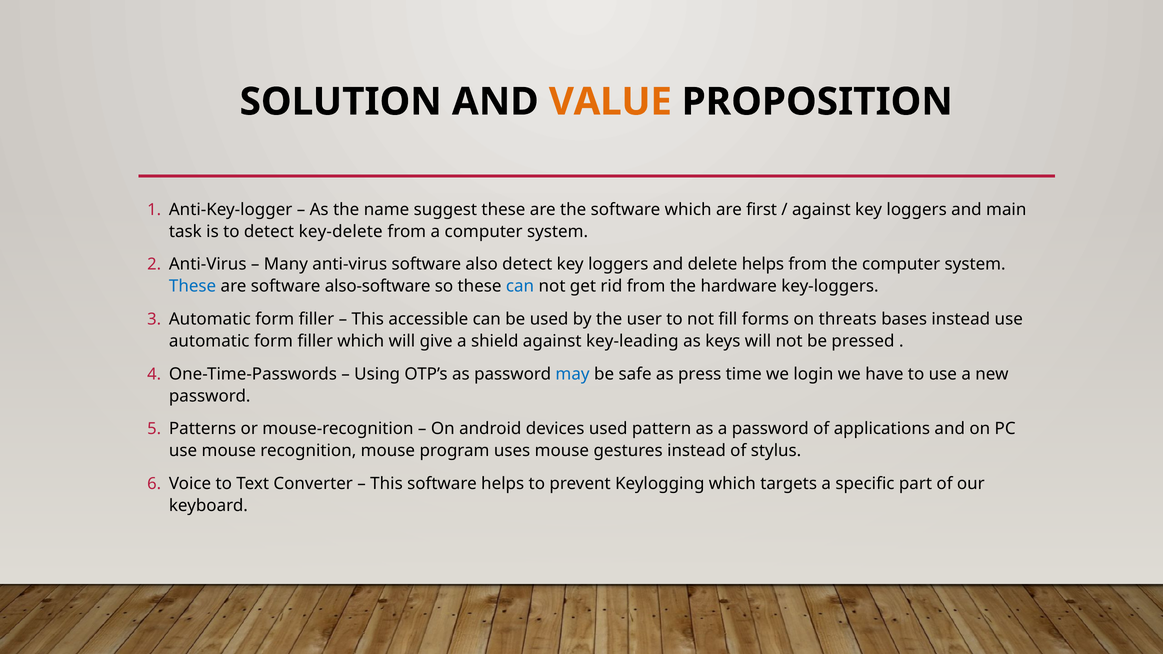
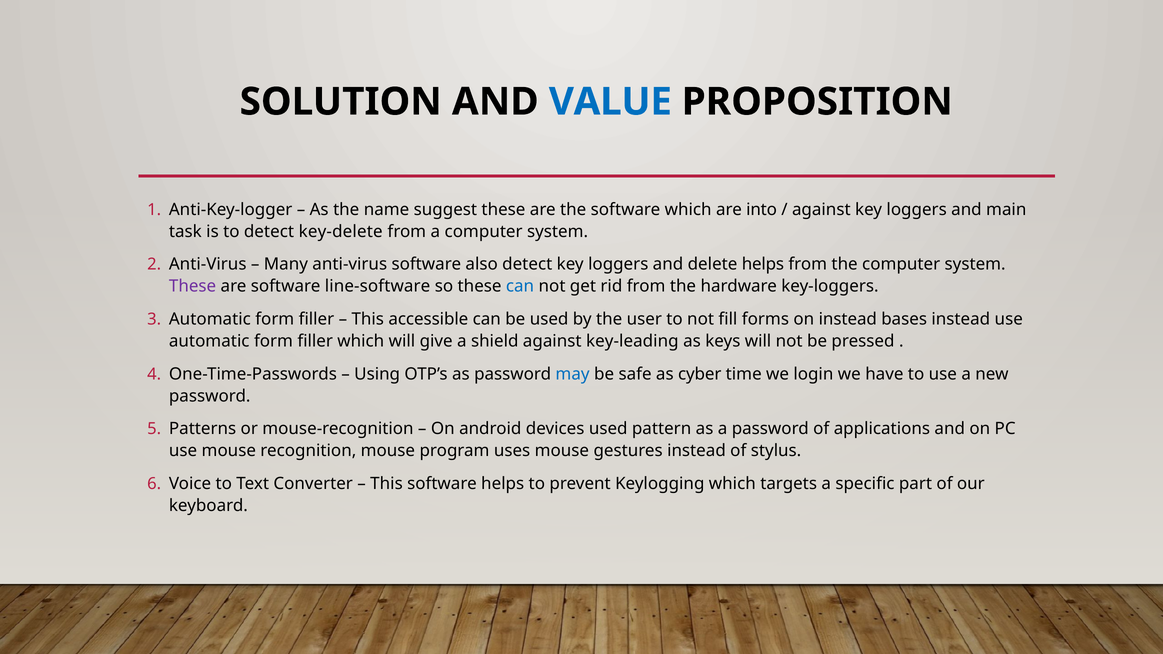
VALUE colour: orange -> blue (610, 102)
first: first -> into (762, 210)
These colour: blue -> purple (193, 286)
also-software: also-software -> line-software (378, 286)
on threats: threats -> instead (848, 319)
press: press -> cyber (700, 374)
